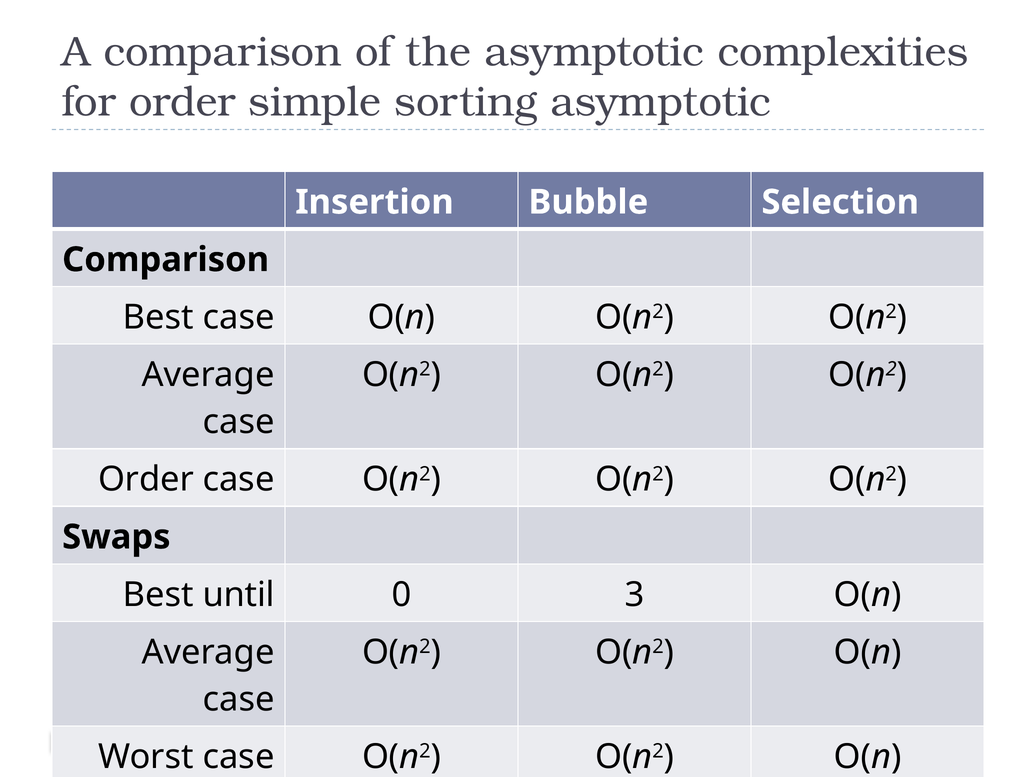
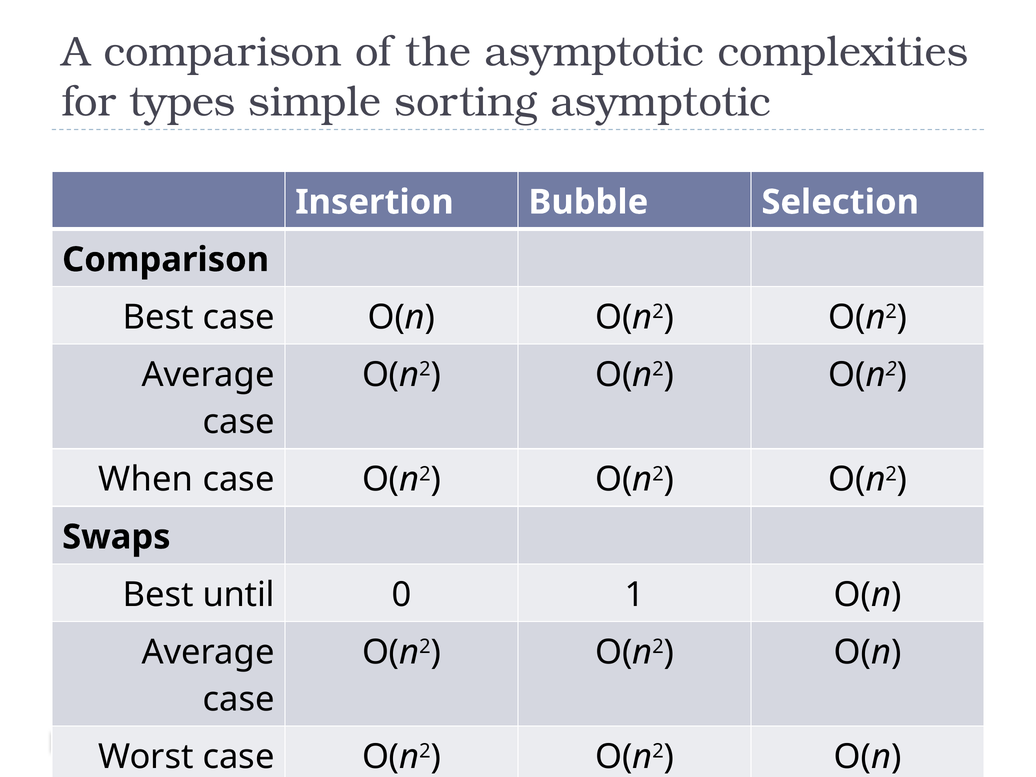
for order: order -> types (182, 102)
Order: Order -> When (146, 480)
3: 3 -> 1 (635, 595)
